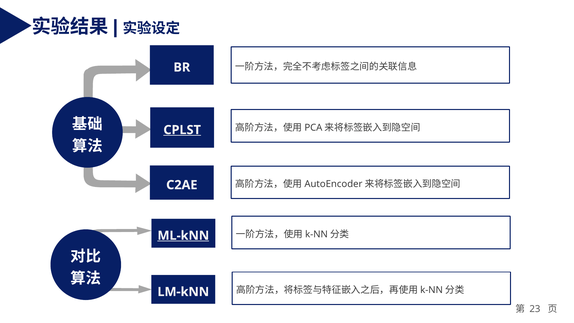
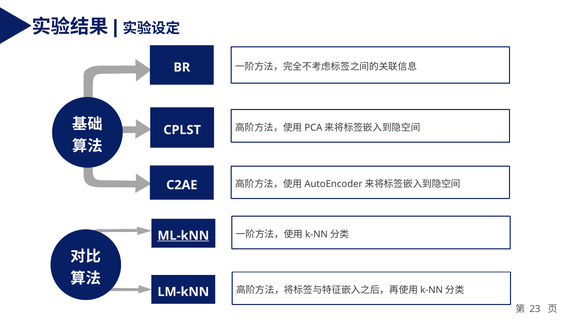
CPLST underline: present -> none (182, 130)
